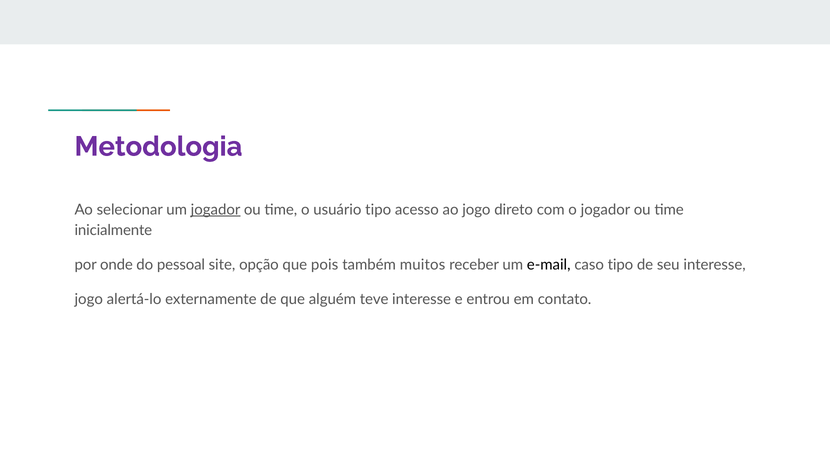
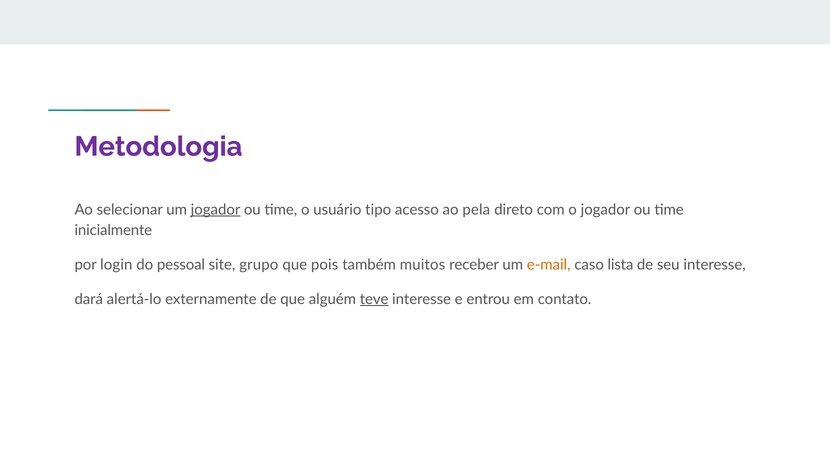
ao jogo: jogo -> pela (476, 210)
onde: onde -> login (116, 265)
opção: opção -> grupo (259, 265)
e-mail colour: black -> orange (549, 265)
caso tipo: tipo -> lista (620, 265)
jogo: jogo -> dará (89, 299)
teve underline: none -> present (374, 299)
